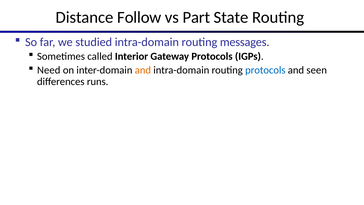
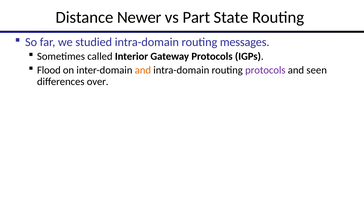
Follow: Follow -> Newer (139, 17)
Need: Need -> Flood (49, 70)
protocols colour: blue -> purple (265, 70)
runs: runs -> over (98, 81)
